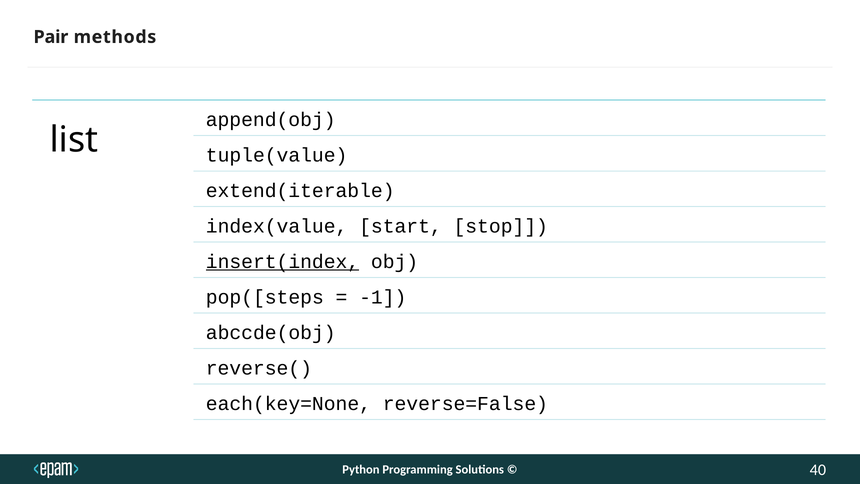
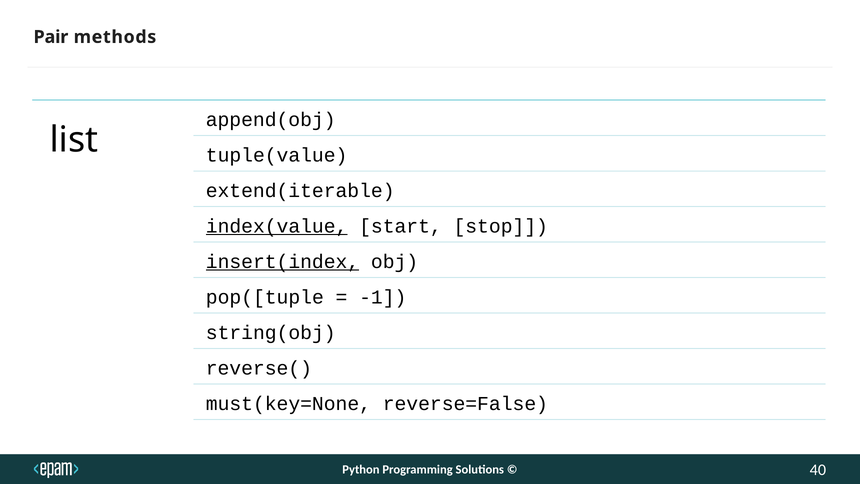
index(value underline: none -> present (277, 226)
pop([steps: pop([steps -> pop([tuple (265, 297)
abccde(obj: abccde(obj -> string(obj (271, 332)
each(key=None: each(key=None -> must(key=None (288, 403)
